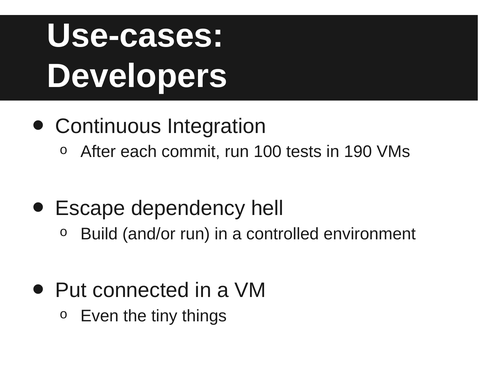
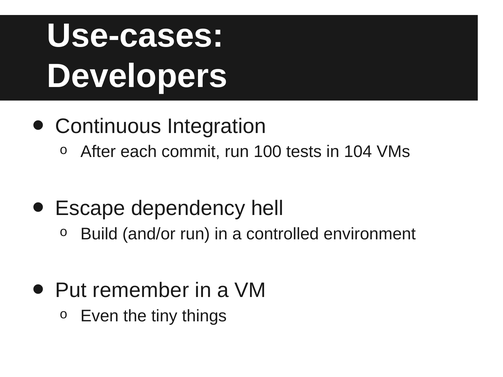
190: 190 -> 104 (358, 152)
connected: connected -> remember (141, 291)
